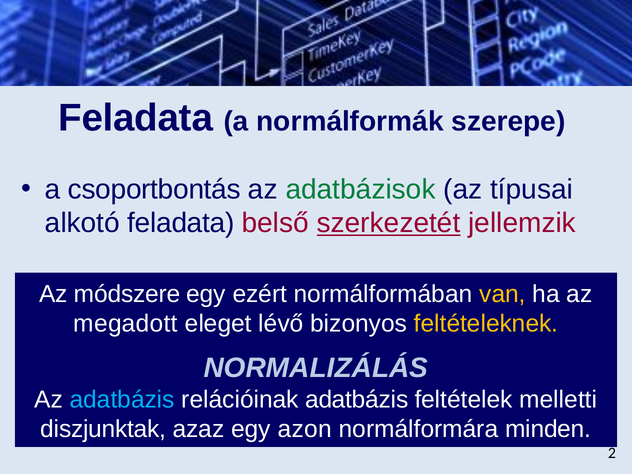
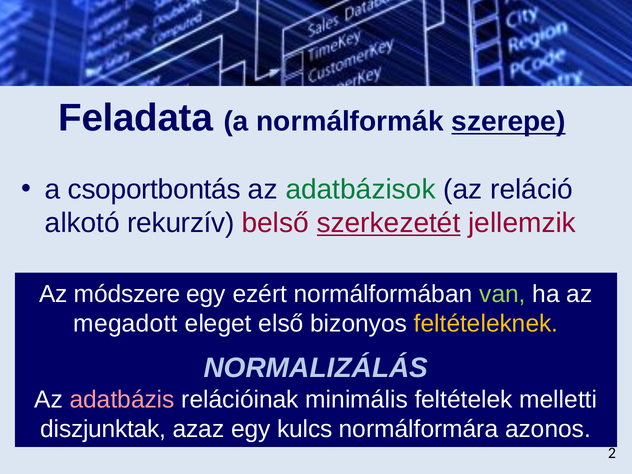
szerepe underline: none -> present (508, 122)
típusai: típusai -> reláció (532, 189)
alkotó feladata: feladata -> rekurzív (181, 223)
van colour: yellow -> light green (502, 294)
lévő: lévő -> első (281, 324)
adatbázis colour: light blue -> pink (122, 399)
relációinak adatbázis: adatbázis -> minimális (357, 399)
azon: azon -> kulcs (305, 429)
minden: minden -> azonos (548, 429)
